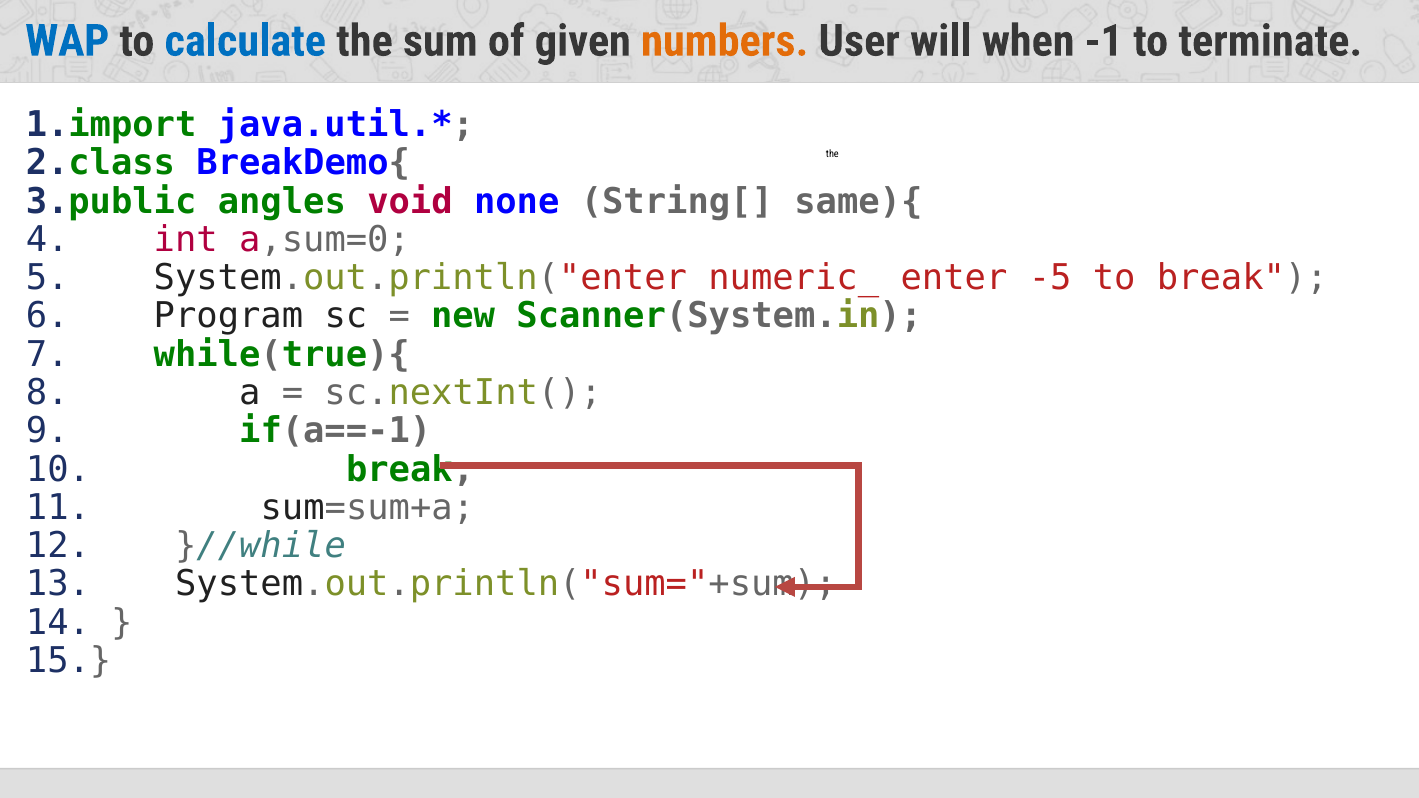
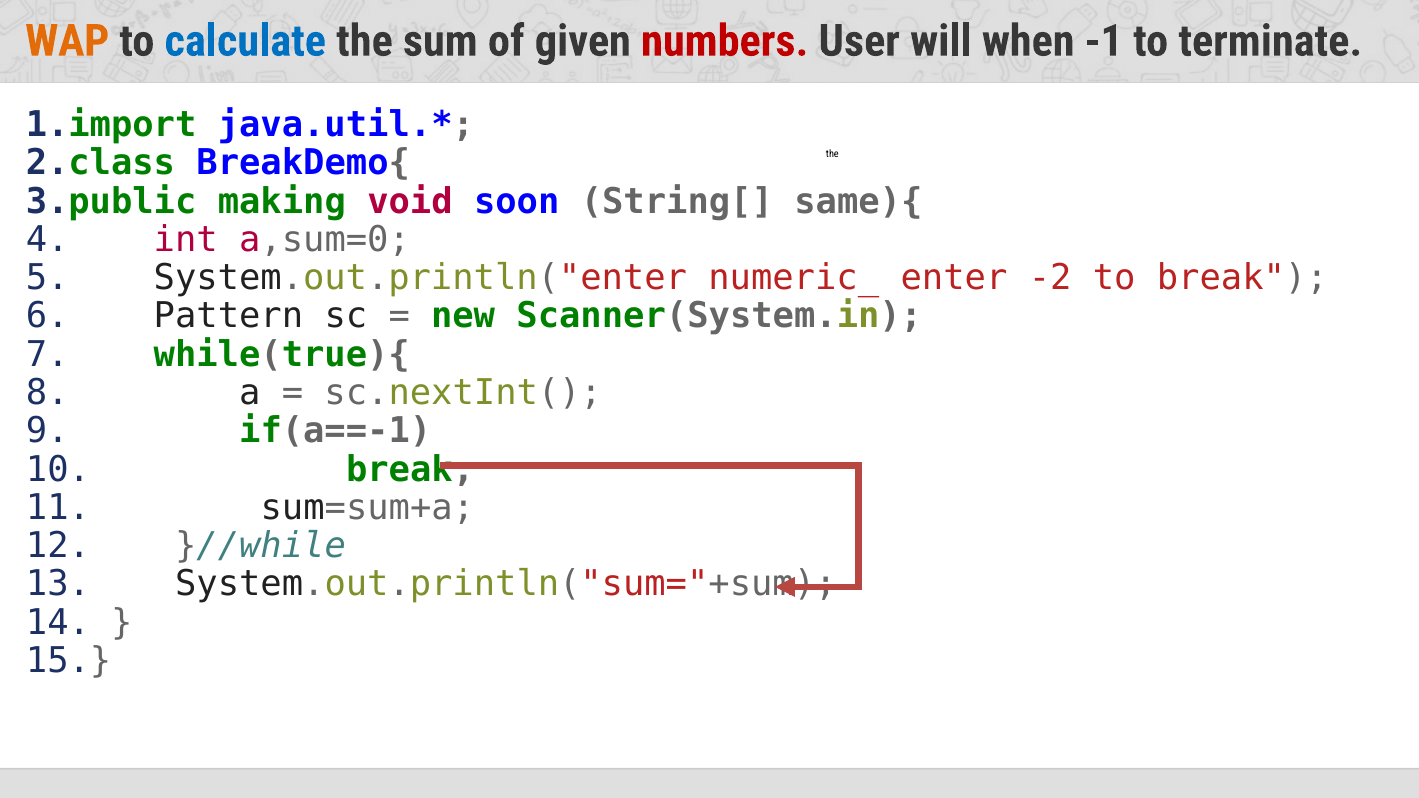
WAP colour: blue -> orange (67, 41)
numbers colour: orange -> red (725, 41)
angles: angles -> making (282, 201)
none: none -> soon (517, 201)
-5: -5 -> -2 (1050, 278)
Program: Program -> Pattern (228, 316)
